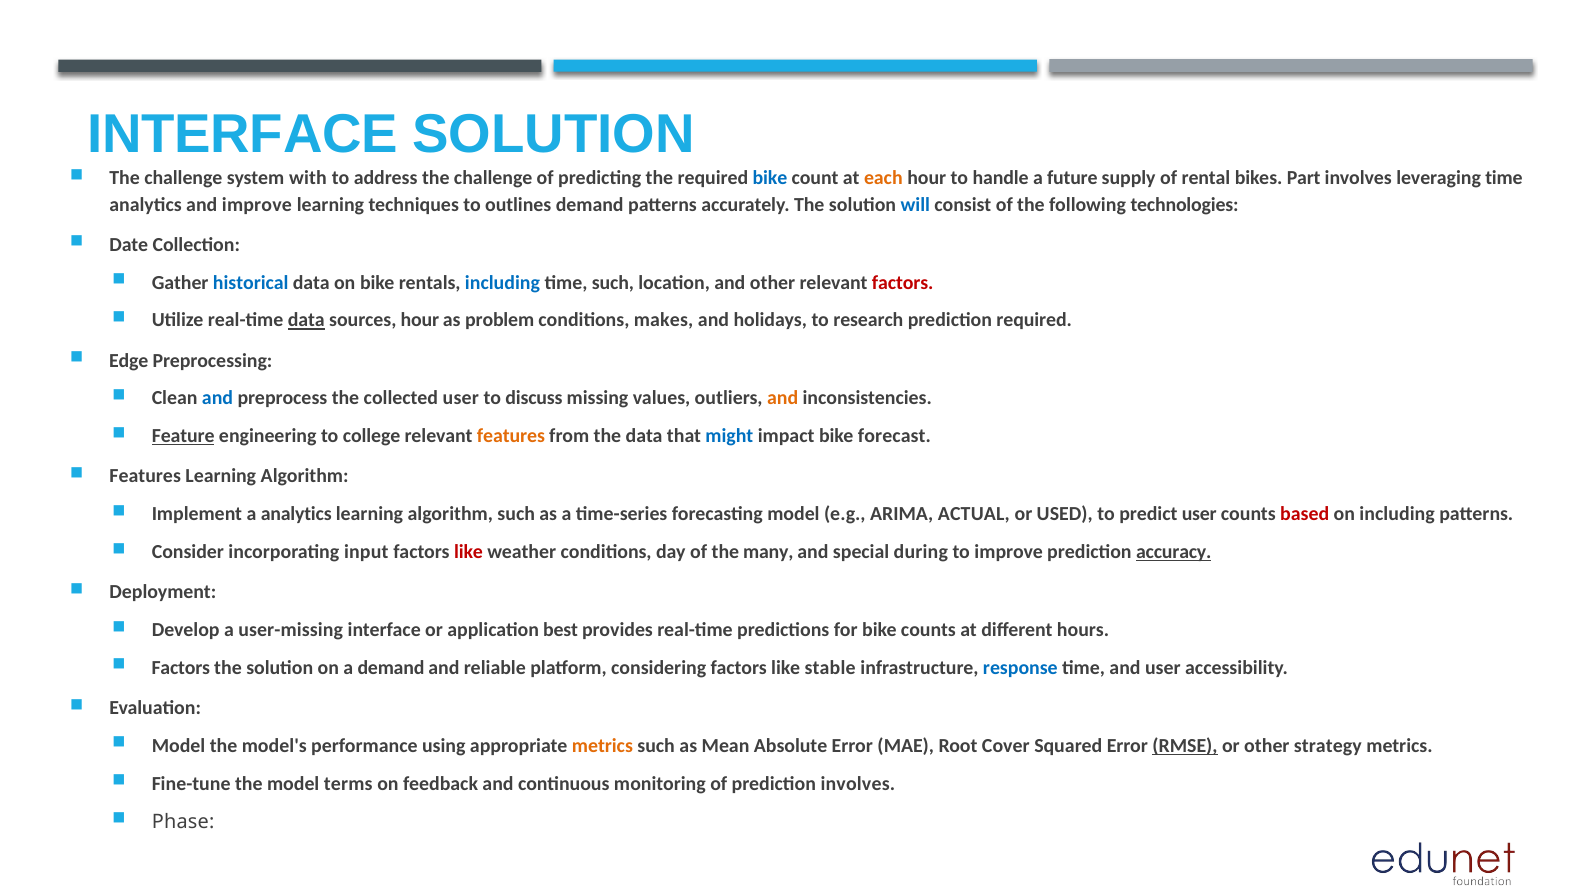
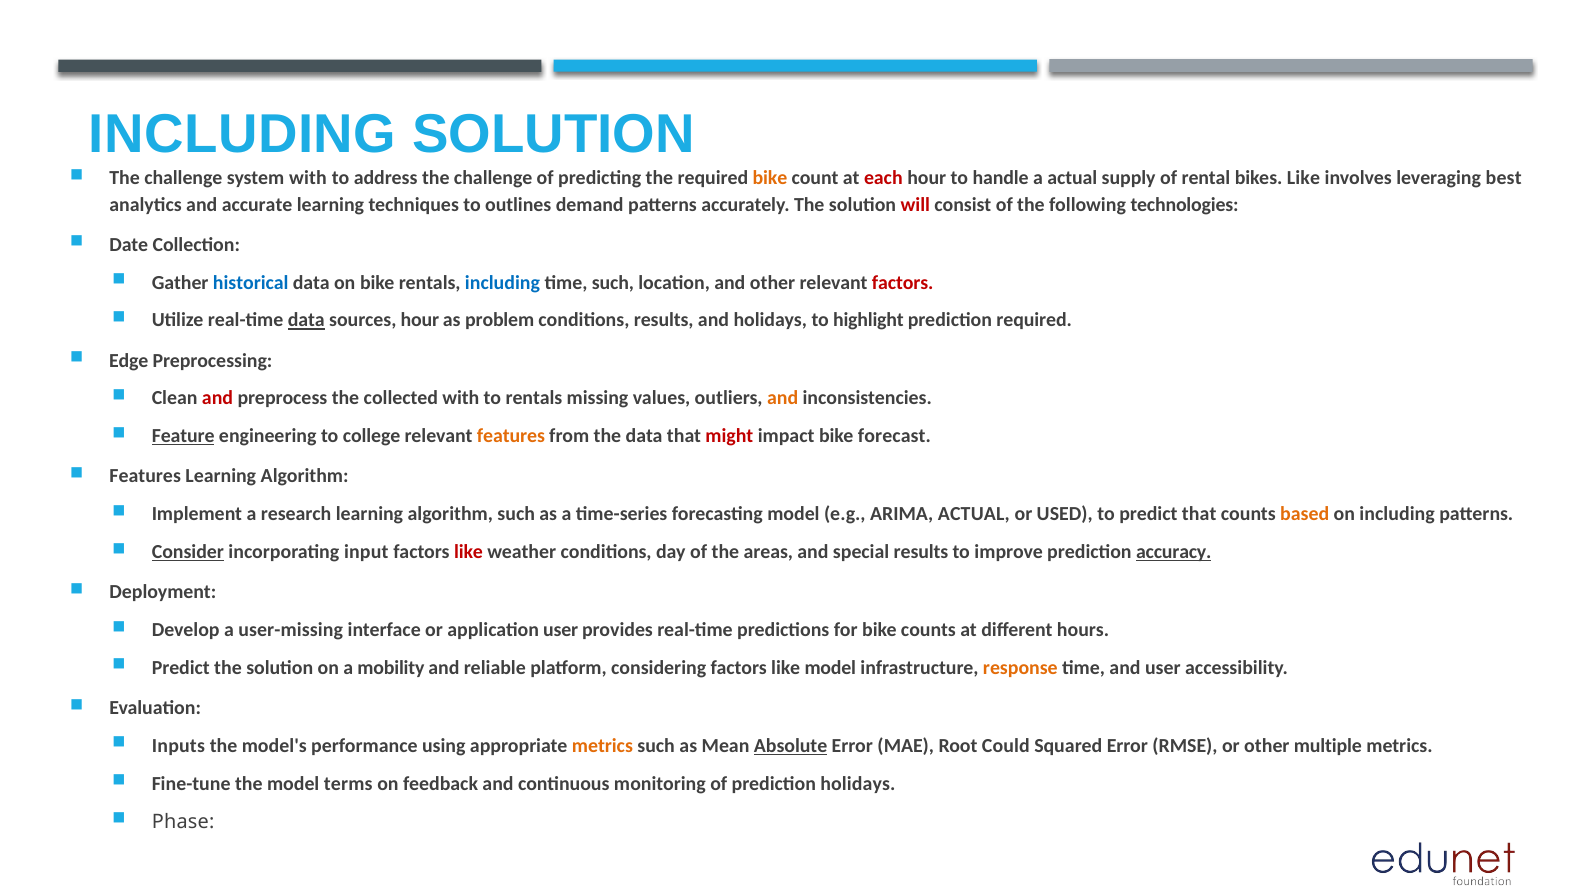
INTERFACE: INTERFACE -> INCLUDING (242, 134)
bike colour: blue -> orange (770, 178)
each colour: orange -> red (883, 178)
a future: future -> actual (1072, 178)
bikes Part: Part -> Like (1304, 178)
leveraging time: time -> best (1504, 178)
and improve: improve -> accurate (257, 205)
will colour: blue -> red (915, 205)
conditions makes: makes -> results (664, 320)
research: research -> highlight (868, 320)
and colour: blue -> red (218, 398)
collected user: user -> with (461, 398)
to discuss: discuss -> rentals (534, 398)
might colour: blue -> red (729, 436)
a analytics: analytics -> research (296, 514)
predict user: user -> that (1199, 514)
based colour: red -> orange (1305, 514)
Consider underline: none -> present (188, 552)
many: many -> areas (768, 552)
special during: during -> results (921, 552)
application best: best -> user (561, 630)
Factors: Factors -> Predict (181, 668)
a demand: demand -> mobility (391, 668)
like stable: stable -> model (830, 668)
response colour: blue -> orange (1020, 668)
Model: Model -> Inputs (178, 746)
Absolute underline: none -> present (791, 746)
Cover: Cover -> Could (1006, 746)
RMSE underline: present -> none (1185, 746)
strategy: strategy -> multiple (1328, 746)
prediction involves: involves -> holidays (858, 784)
